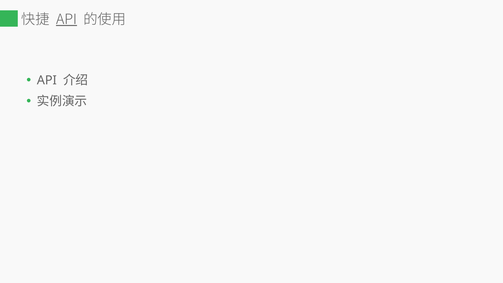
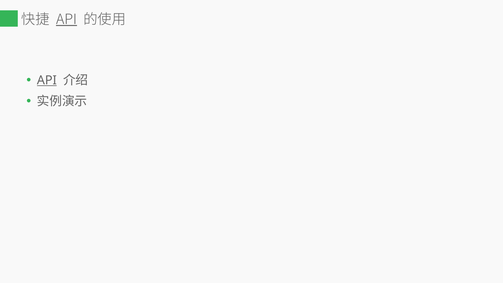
API underline: none -> present (47, 80)
